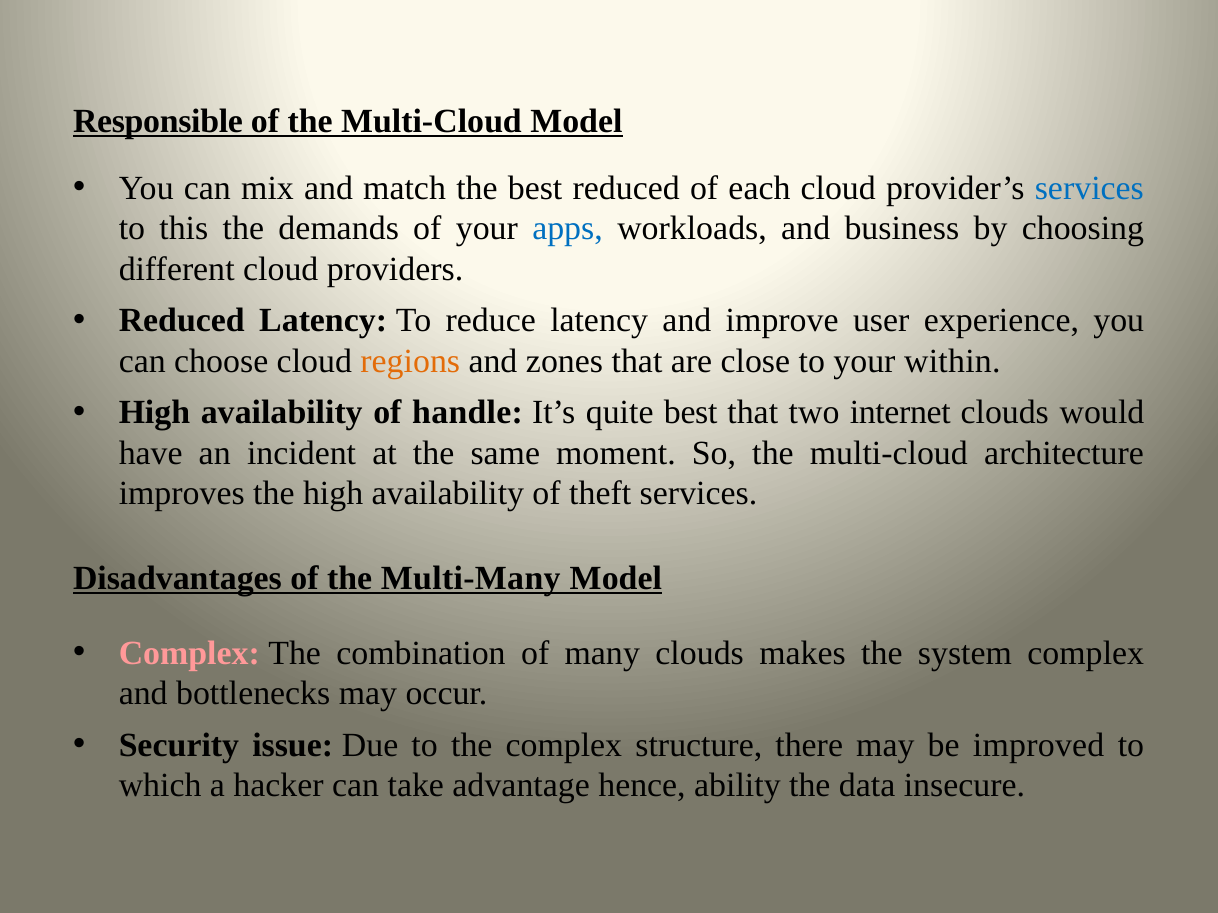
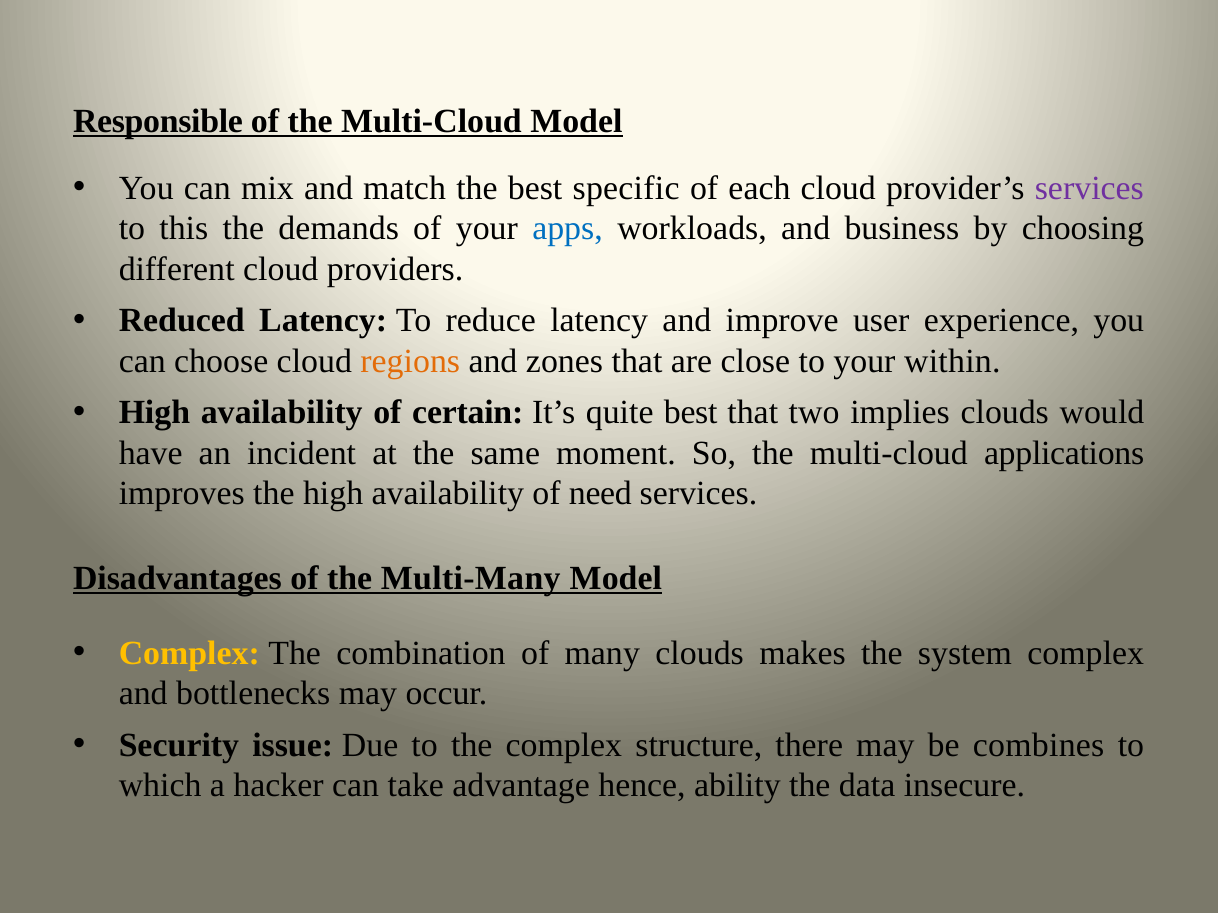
best reduced: reduced -> specific (626, 188)
services colour: blue -> purple (1089, 188)
handle: handle -> certain (468, 413)
internet: internet -> implies (900, 413)
architecture: architecture -> applications (1064, 453)
theft: theft -> need (600, 494)
Complex colour: pink -> yellow (189, 653)
improved: improved -> combines (1039, 745)
